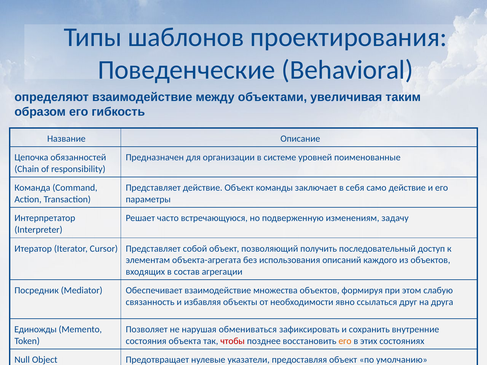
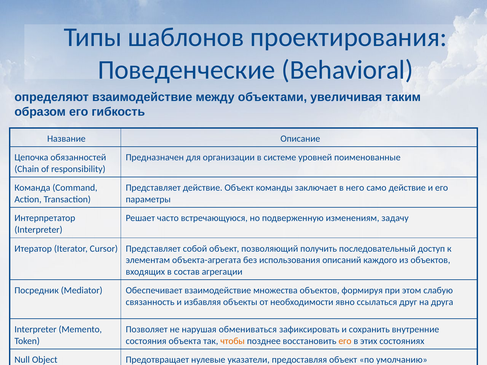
себя: себя -> него (355, 188)
Единожды: Единожды -> Interpreter (35, 330)
чтобы colour: red -> orange (233, 341)
